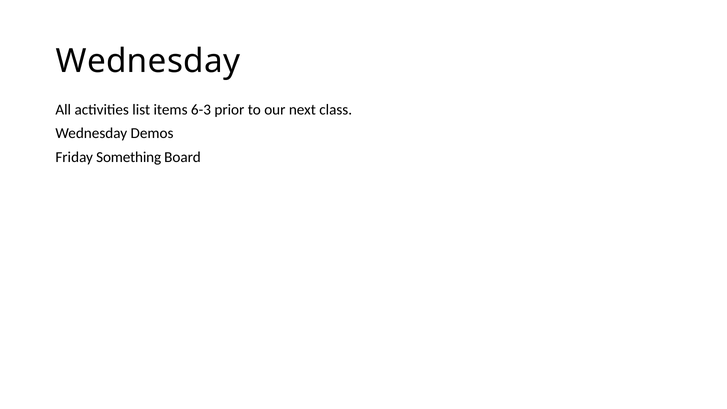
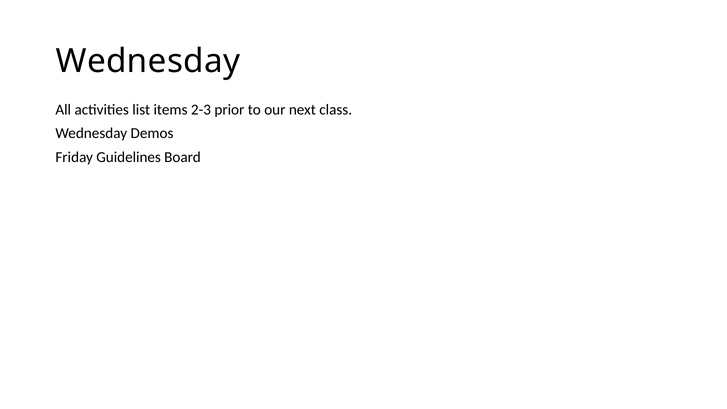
6-3: 6-3 -> 2-3 (201, 110)
Something: Something -> Guidelines (129, 157)
